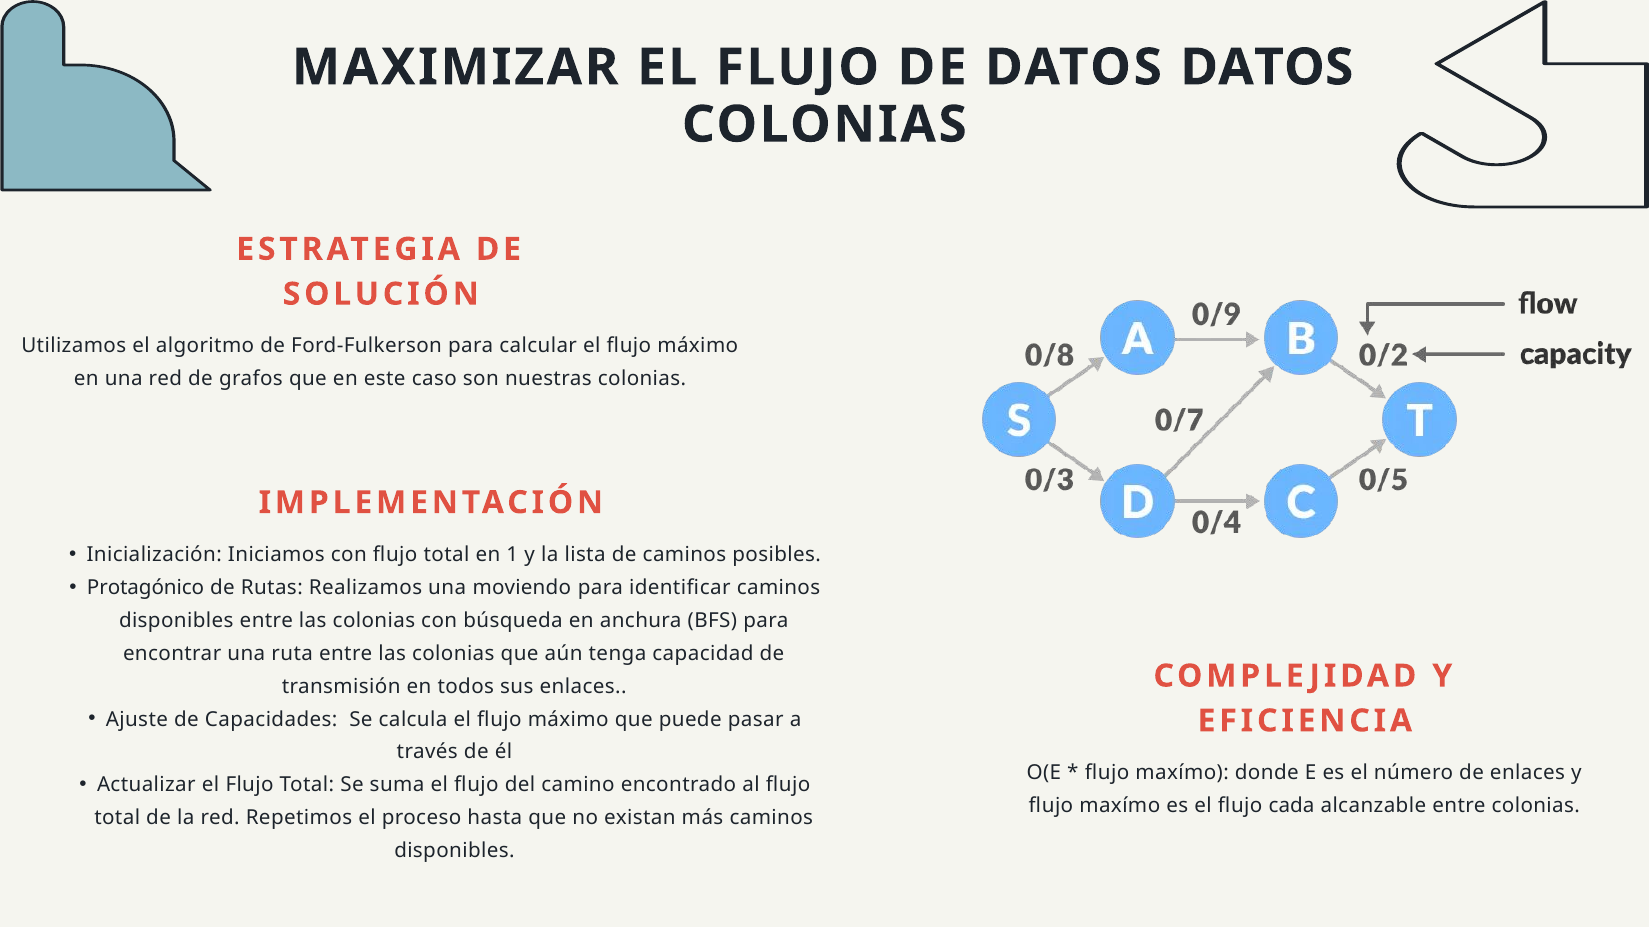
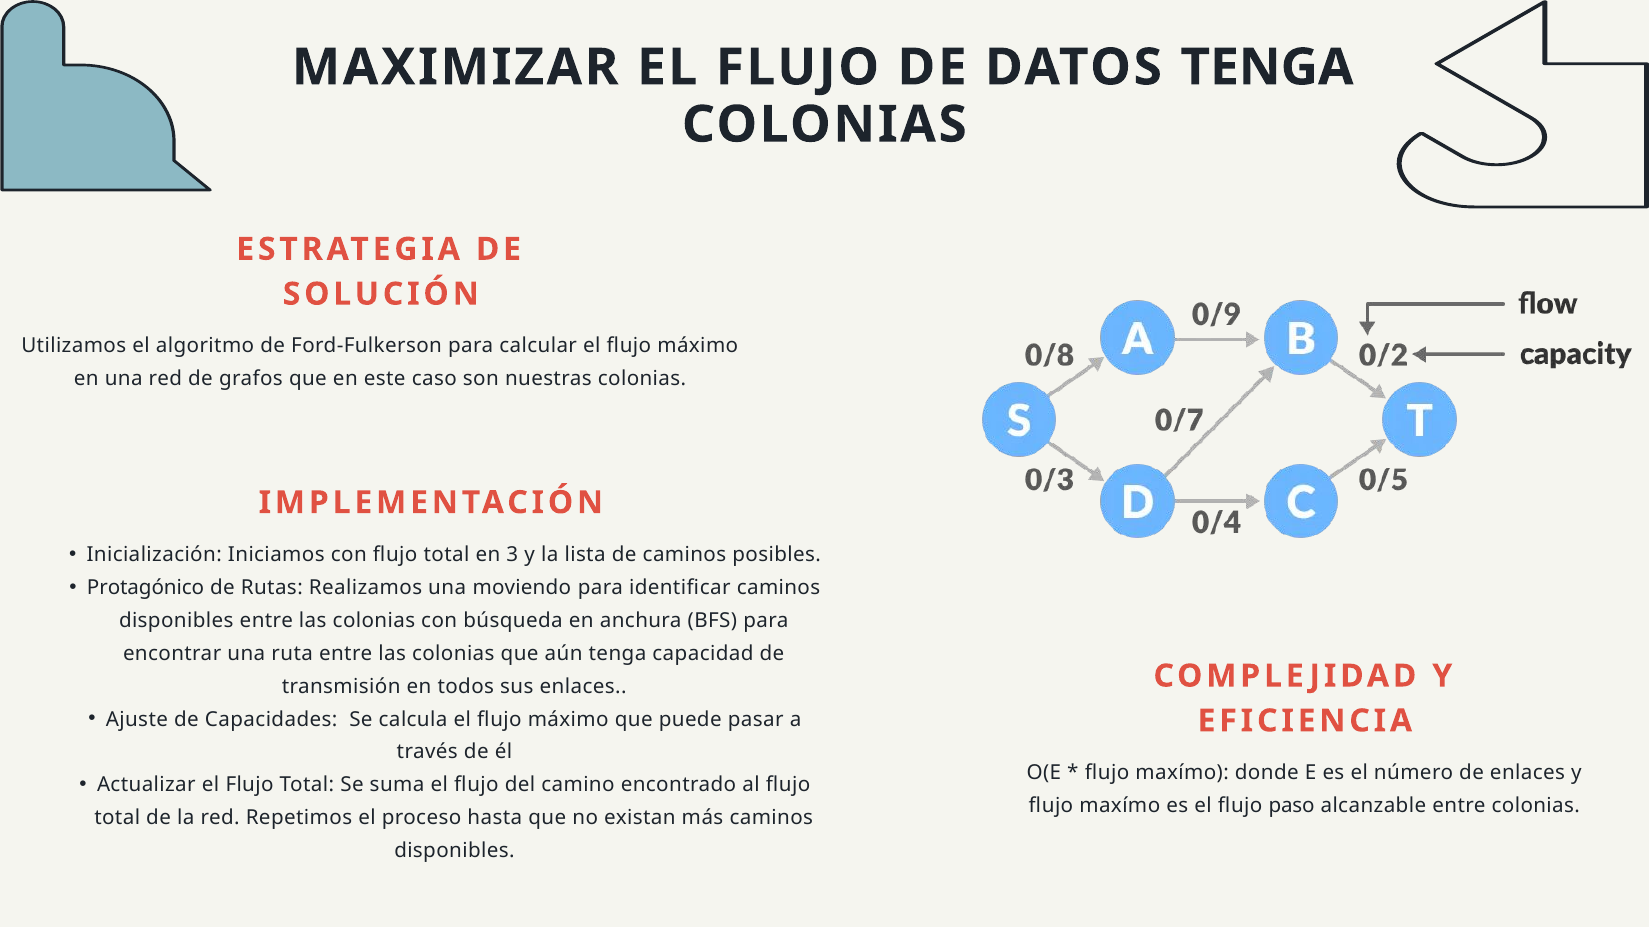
DATOS DATOS: DATOS -> TENGA (1267, 67)
1: 1 -> 3 (512, 555)
cada: cada -> paso (1292, 806)
